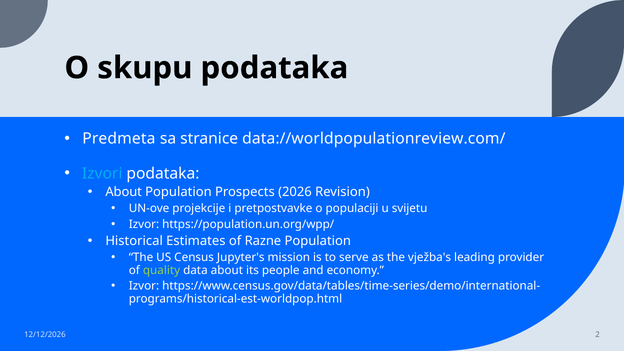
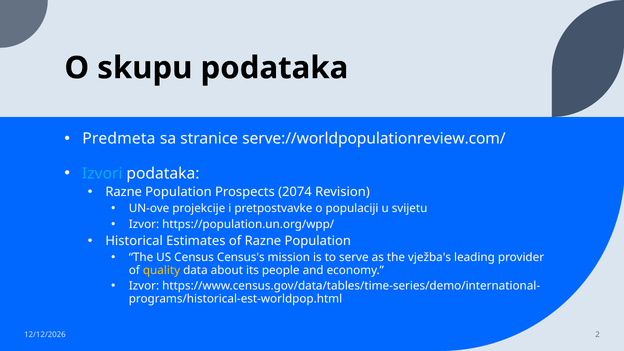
data://worldpopulationreview.com/: data://worldpopulationreview.com/ -> serve://worldpopulationreview.com/ (374, 139)
About: About -> Razne (124, 192)
2026: 2026 -> 2074 (295, 192)
Jupyter's: Jupyter's -> Census's (241, 257)
quality colour: light green -> yellow (162, 270)
